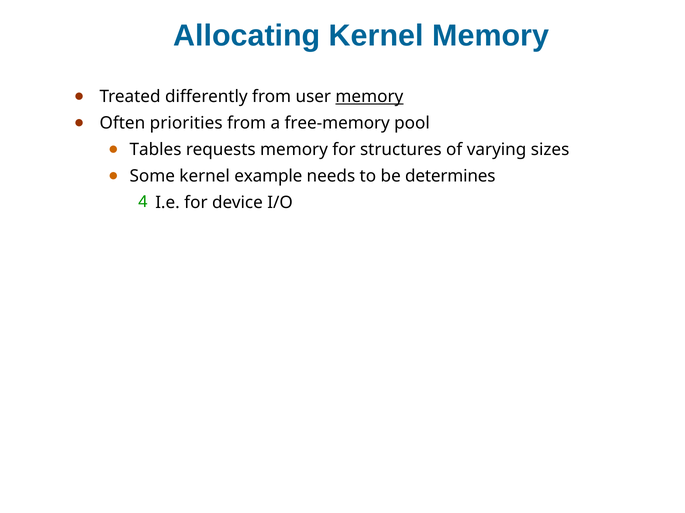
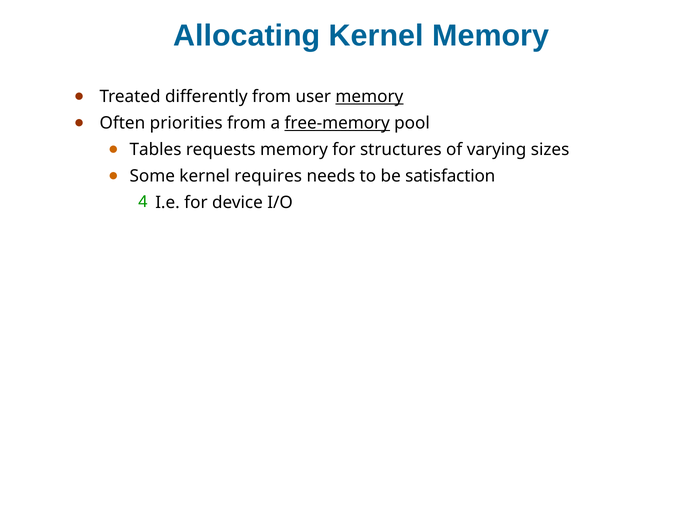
free-memory underline: none -> present (337, 123)
example: example -> requires (268, 176)
determines: determines -> satisfaction (450, 176)
